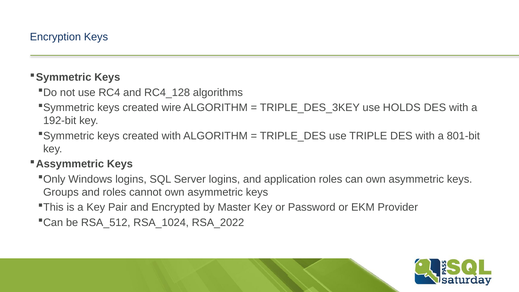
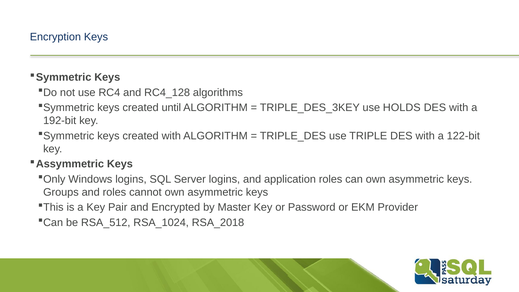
wire: wire -> until (171, 108)
801-bit: 801-bit -> 122-bit (463, 136)
RSA_2022: RSA_2022 -> RSA_2018 (218, 222)
